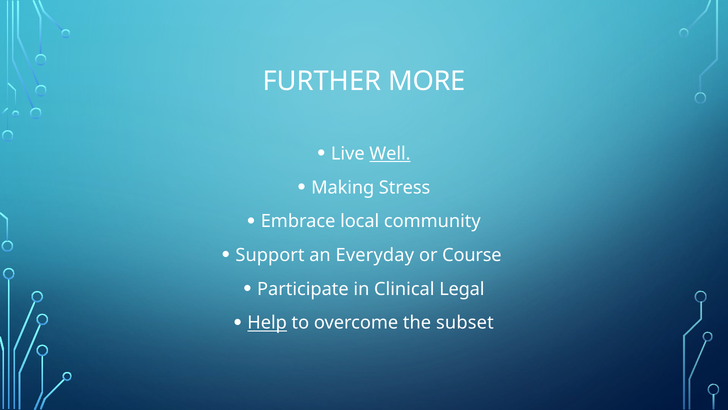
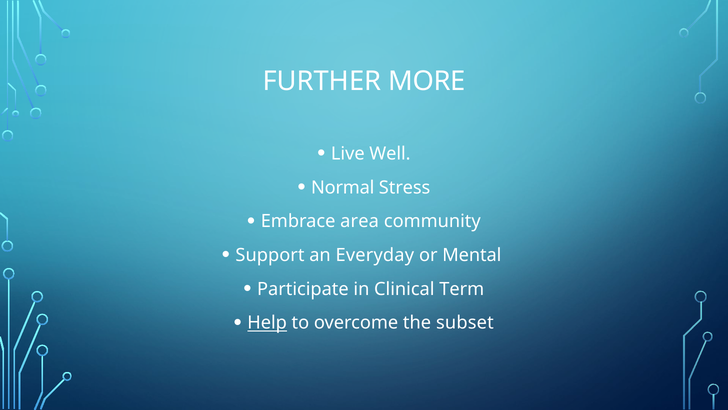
Well underline: present -> none (390, 154)
Making: Making -> Normal (343, 187)
local: local -> area (360, 221)
Course: Course -> Mental (472, 255)
Legal: Legal -> Term (462, 289)
